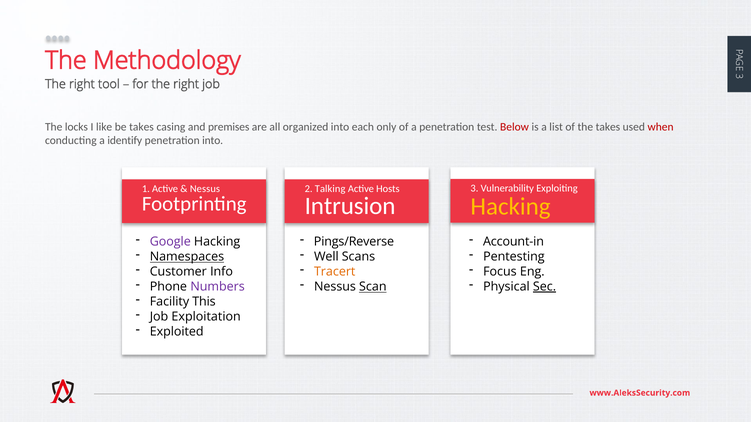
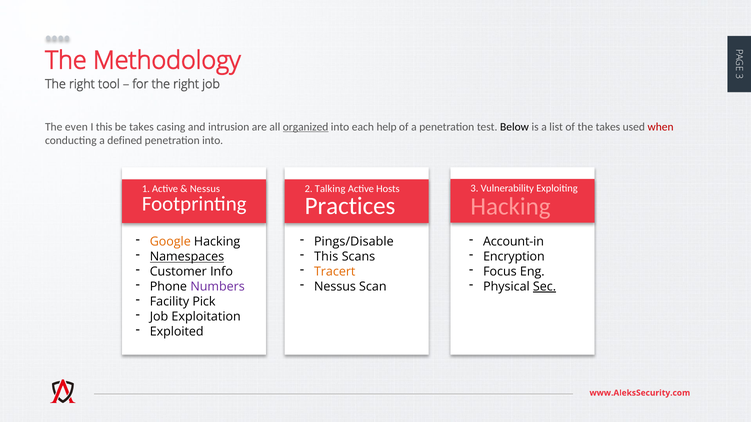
locks: locks -> even (76, 127)
I like: like -> this (104, 127)
premises: premises -> intrusion (229, 127)
organized underline: none -> present (306, 127)
only: only -> help (387, 127)
Below colour: red -> black (514, 127)
identify: identify -> defined (125, 141)
Intrusion: Intrusion -> Practices (350, 206)
Hacking colour: yellow -> pink (510, 207)
Google colour: purple -> orange (170, 242)
Pings/Reverse: Pings/Reverse -> Pings/Disable (354, 242)
Well: Well -> This (326, 257)
Pentesting: Pentesting -> Encryption (514, 257)
Scan underline: present -> none (373, 287)
This: This -> Pick (204, 302)
